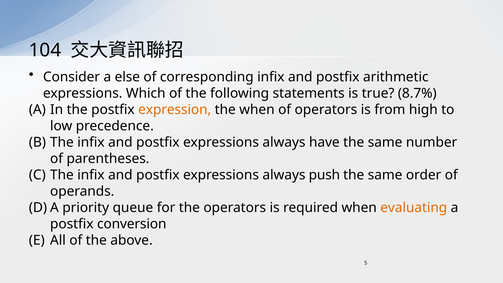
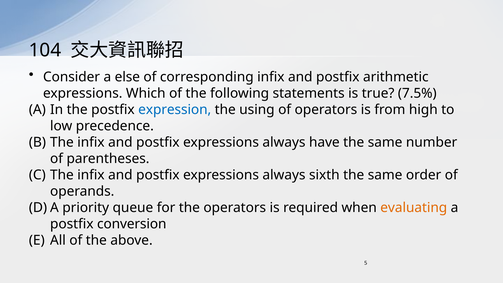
8.7%: 8.7% -> 7.5% (417, 93)
expression colour: orange -> blue (175, 110)
the when: when -> using (257, 110)
push: push -> sixth (324, 175)
